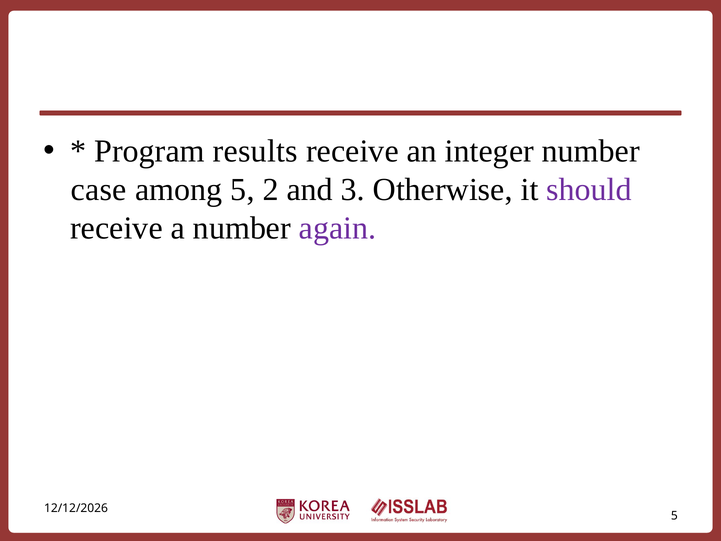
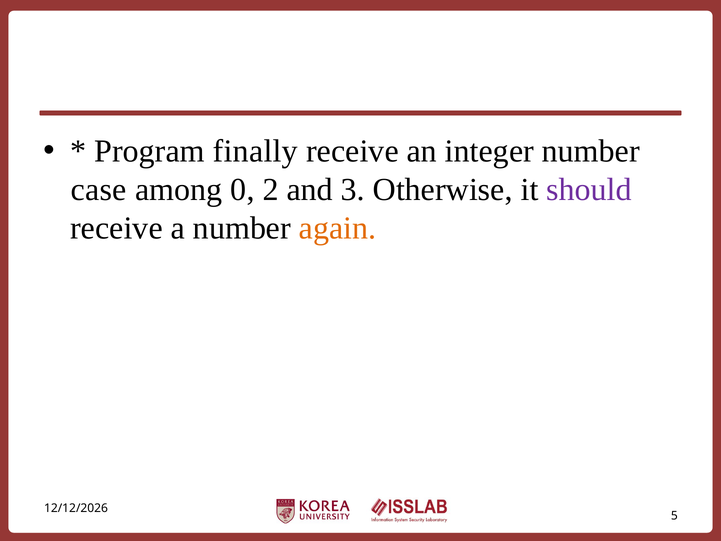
results: results -> finally (255, 151)
among 5: 5 -> 0 (242, 190)
again colour: purple -> orange (338, 228)
